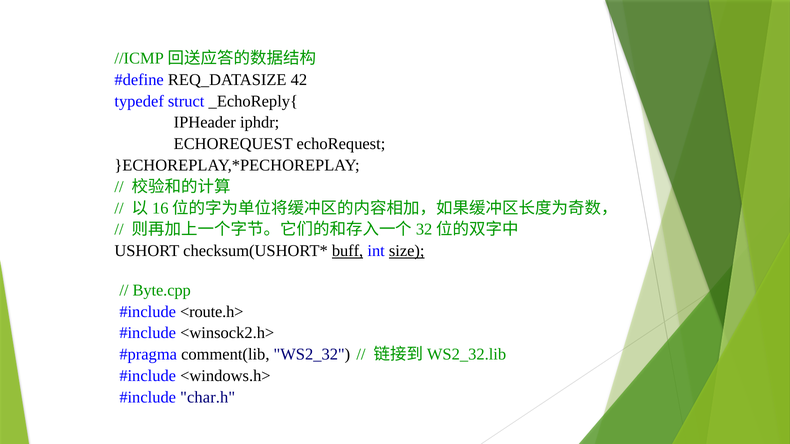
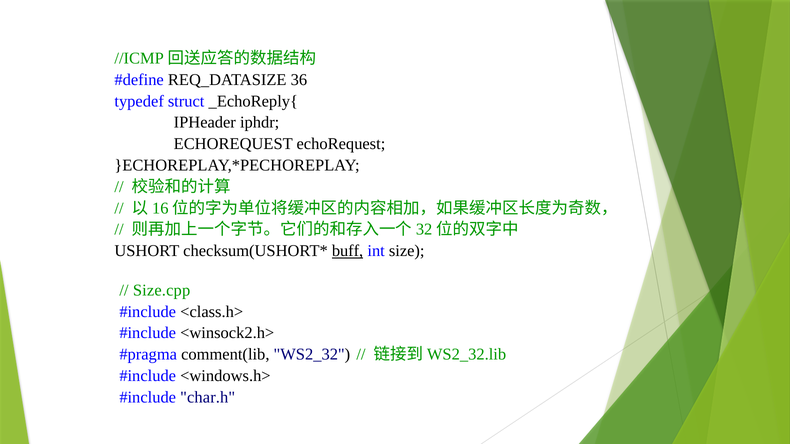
42: 42 -> 36 (299, 80)
size underline: present -> none (407, 251)
Byte.cpp: Byte.cpp -> Size.cpp (162, 290)
<route.h>: <route.h> -> <class.h> (212, 312)
